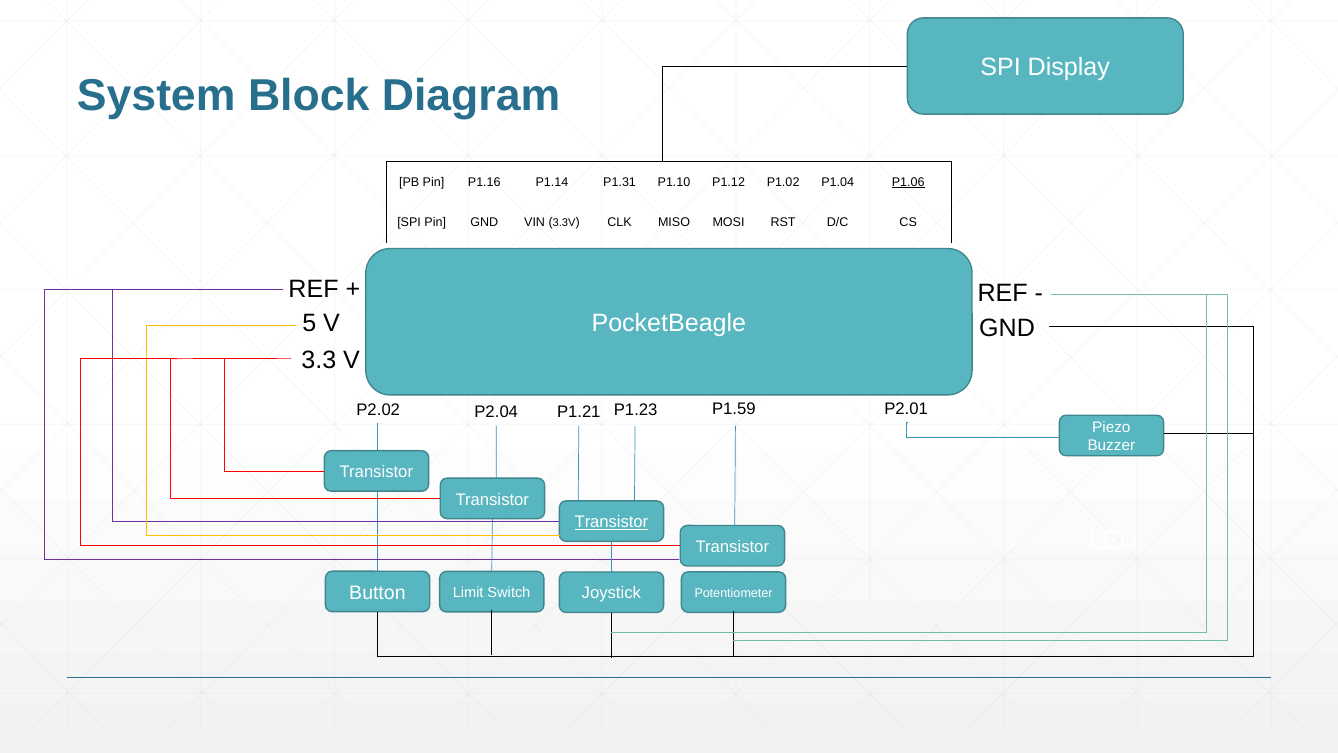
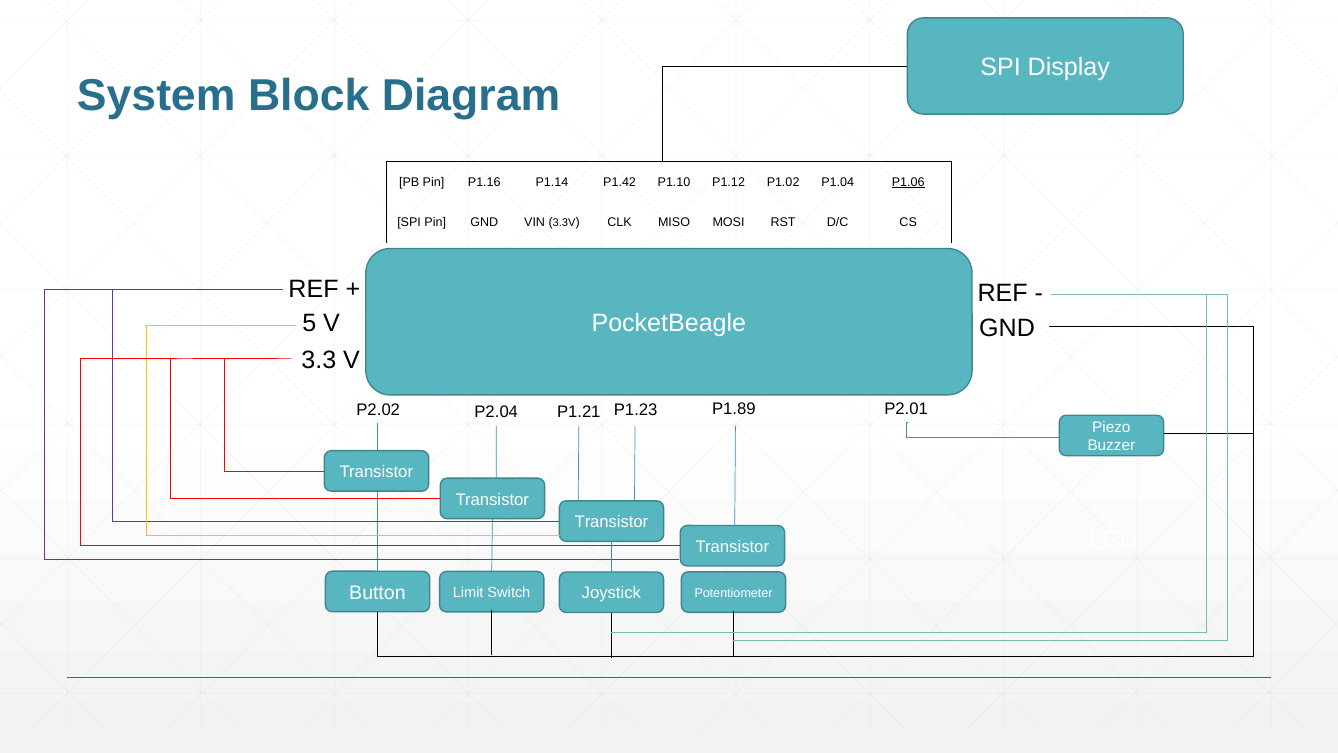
P1.31: P1.31 -> P1.42 (620, 182)
P1.59: P1.59 -> P1.89 (734, 409)
Transistor underline: present -> none (611, 522)
